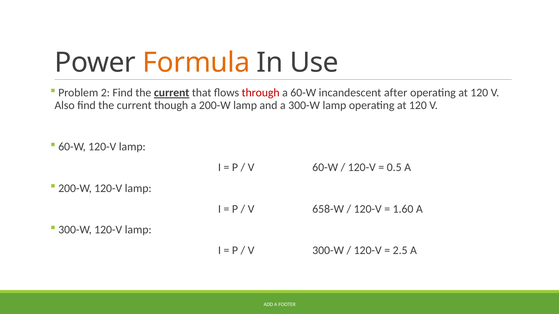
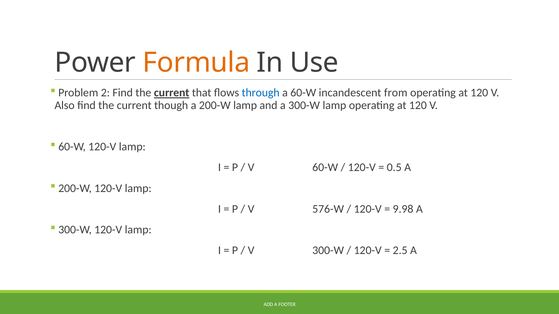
through colour: red -> blue (261, 93)
after: after -> from (396, 93)
658-W: 658-W -> 576-W (328, 209)
1.60: 1.60 -> 9.98 (403, 209)
